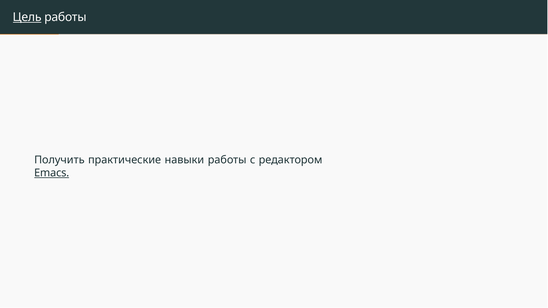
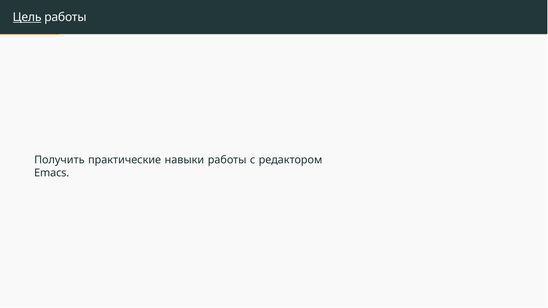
Emacs underline: present -> none (52, 173)
